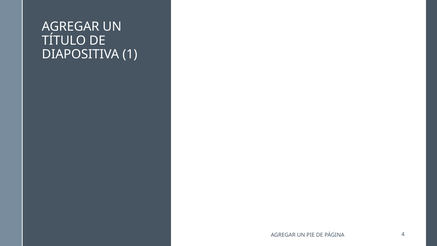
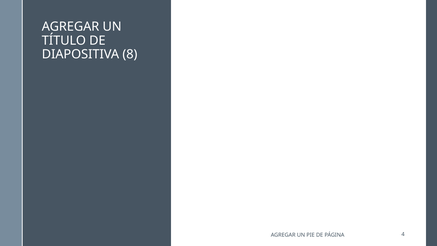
1: 1 -> 8 (130, 54)
